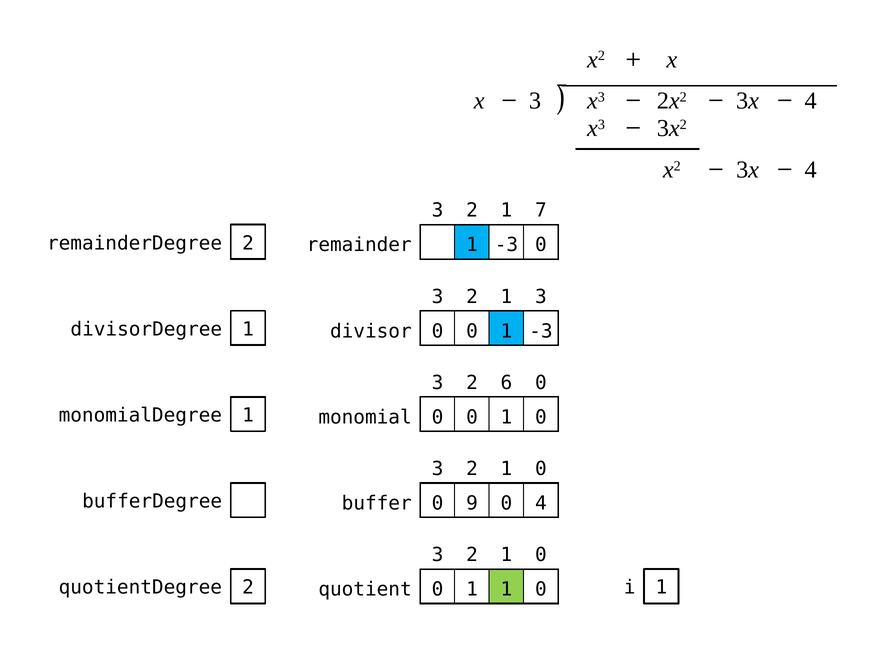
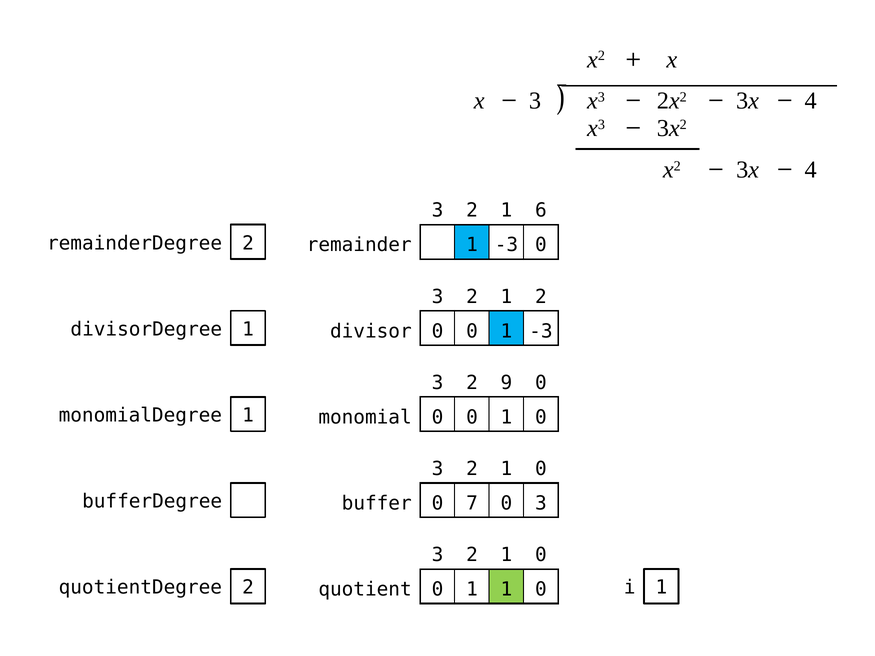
7: 7 -> 6 (541, 211)
2 1 3: 3 -> 2 (541, 297)
6: 6 -> 9 (506, 383)
9: 9 -> 7 (472, 503)
4: 4 -> 3 (541, 503)
